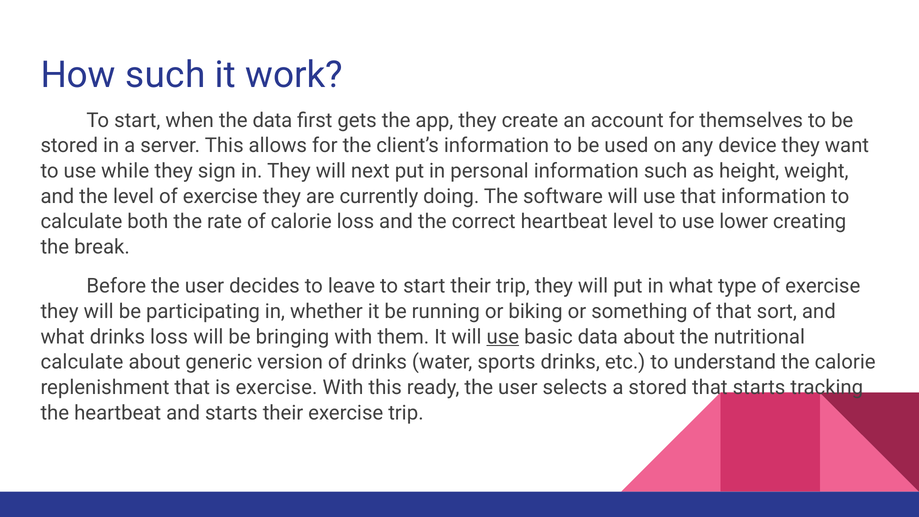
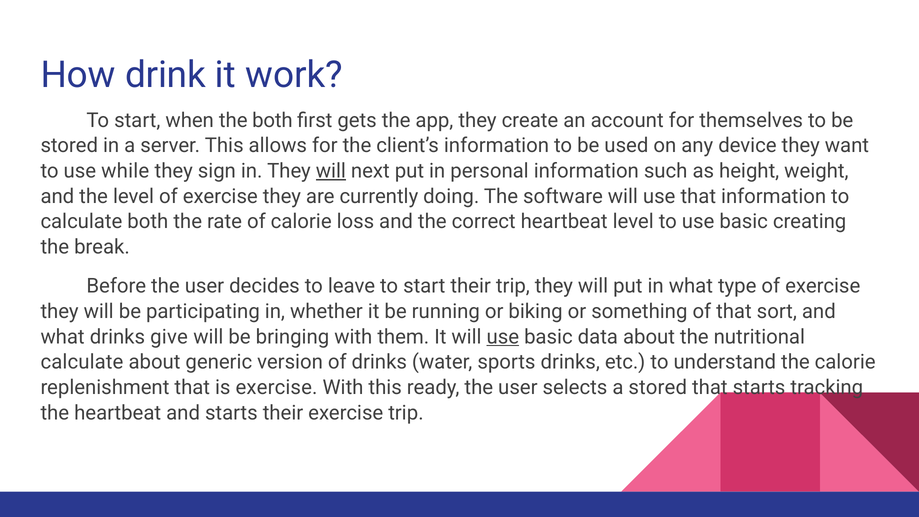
How such: such -> drink (165, 75)
the data: data -> both (272, 120)
will underline: none -> present (331, 171)
to use lower: lower -> basic (744, 222)
drinks loss: loss -> give (169, 337)
